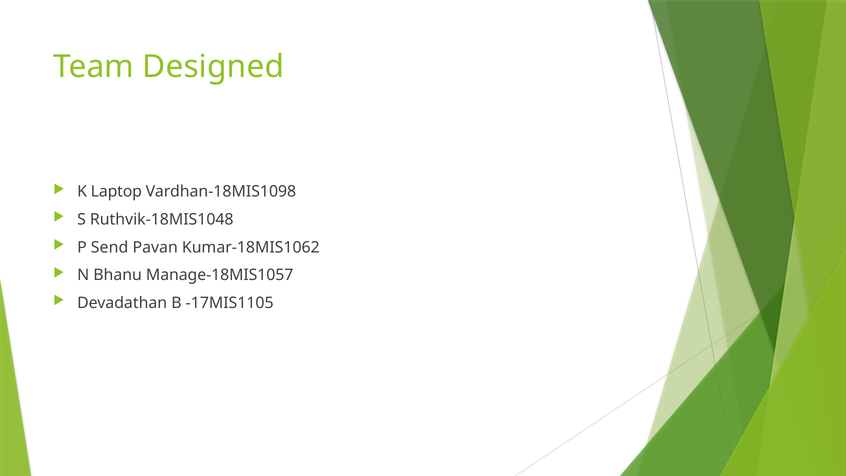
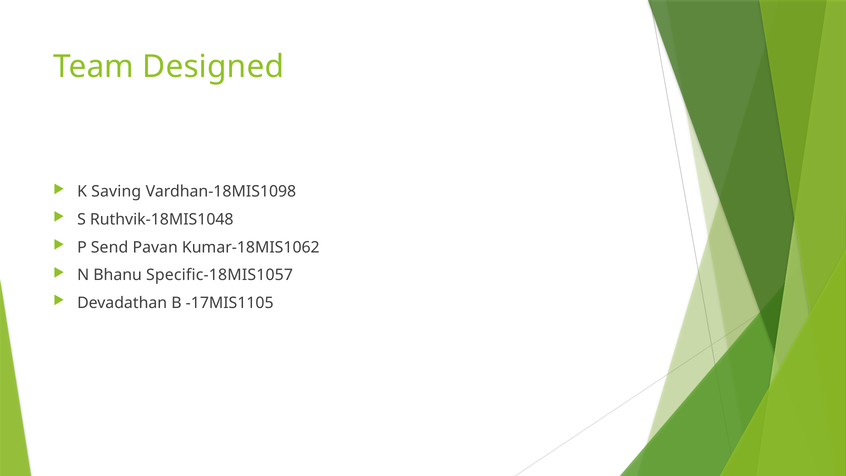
Laptop: Laptop -> Saving (116, 192)
Manage-18MIS1057: Manage-18MIS1057 -> Specific-18MIS1057 (220, 275)
